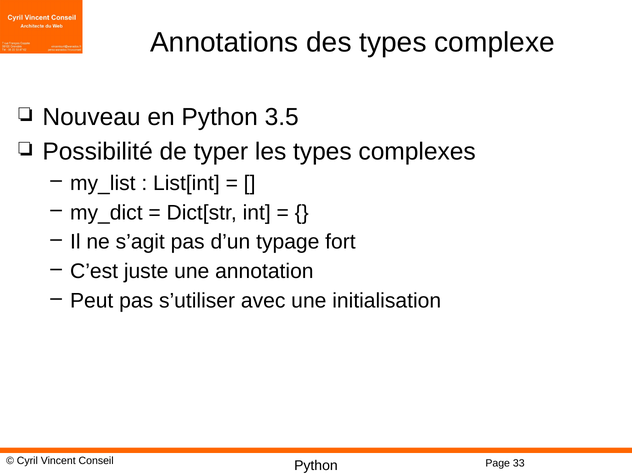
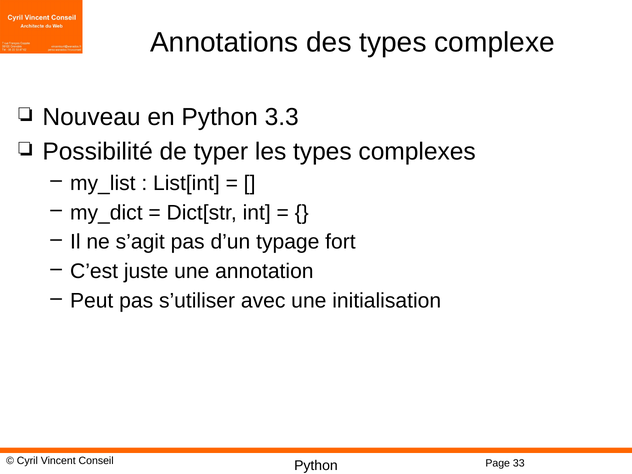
3.5: 3.5 -> 3.3 (282, 117)
